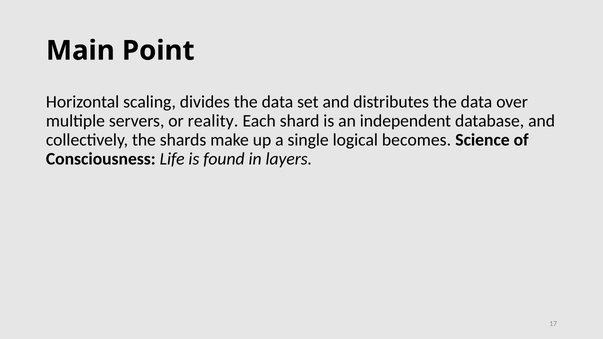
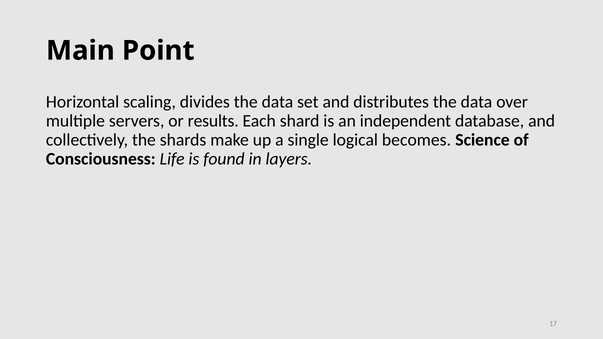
reality: reality -> results (213, 121)
